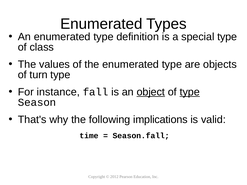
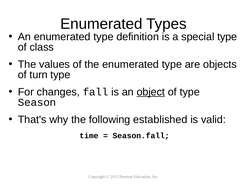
instance: instance -> changes (58, 92)
type underline: present -> none (190, 92)
implications: implications -> established (160, 120)
